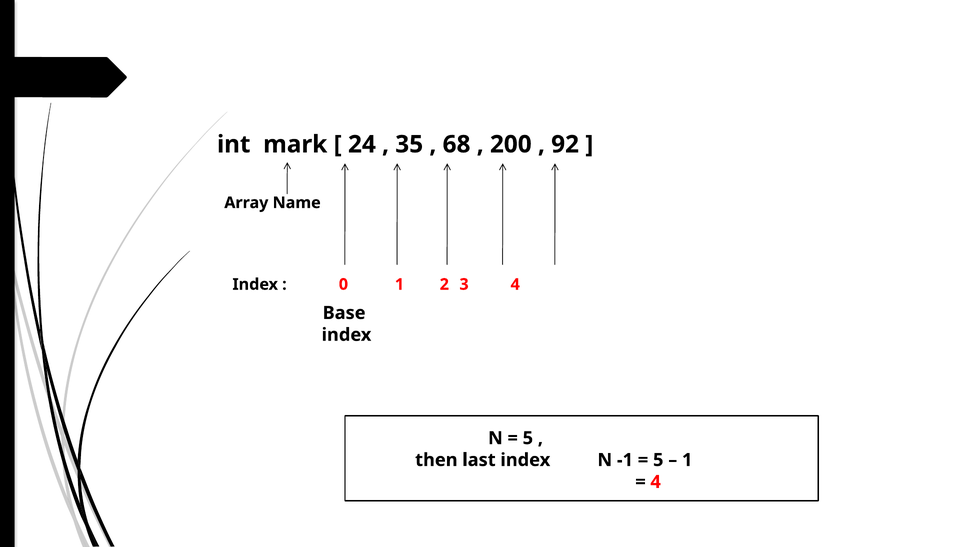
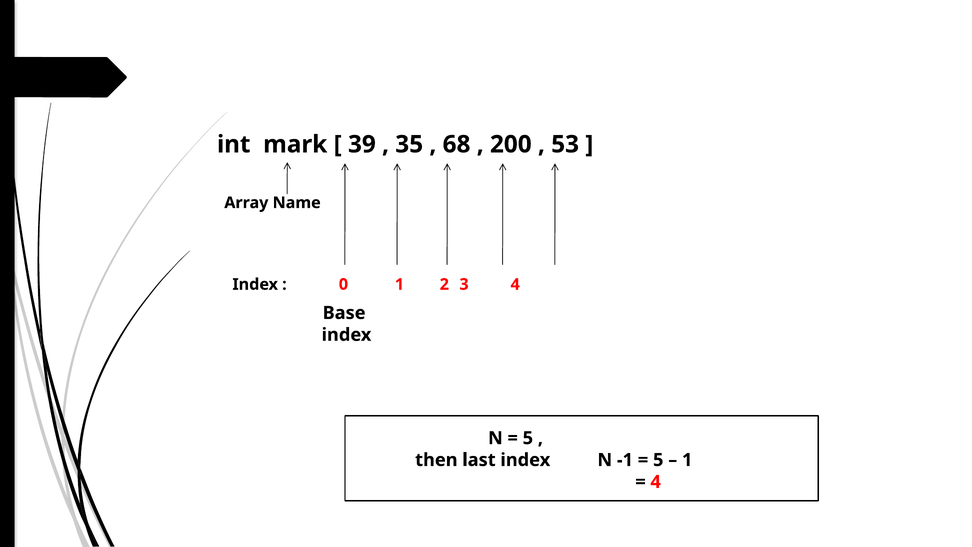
24: 24 -> 39 (362, 144)
92: 92 -> 53 (565, 144)
